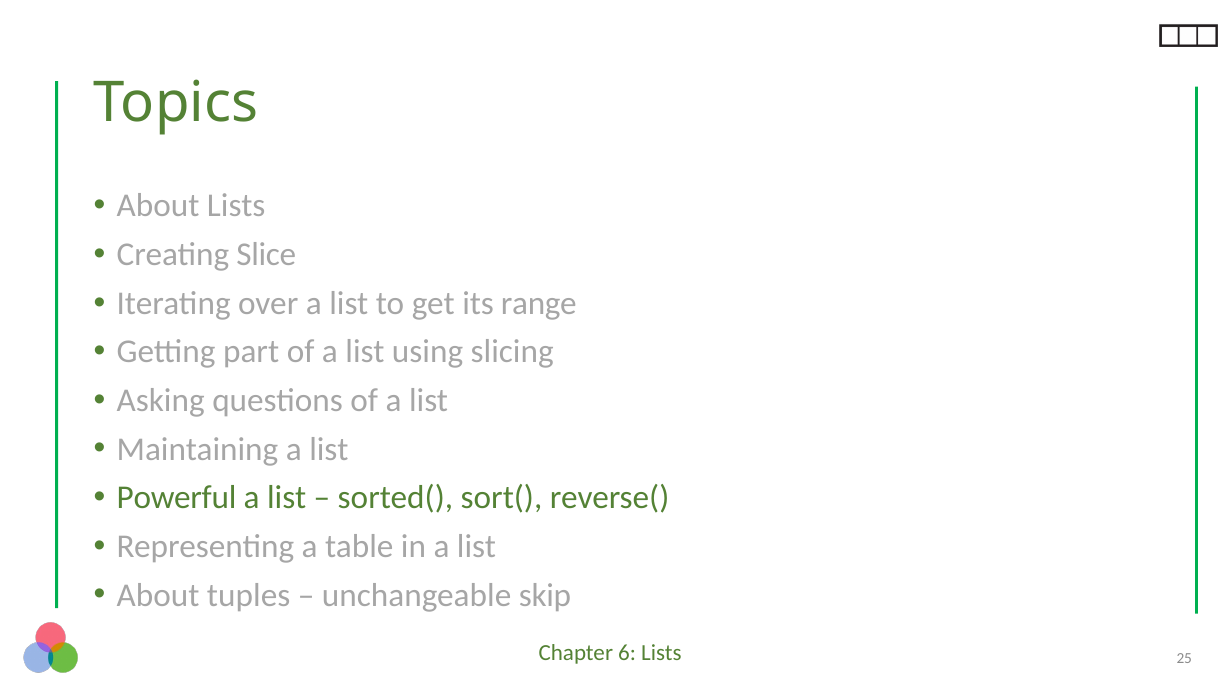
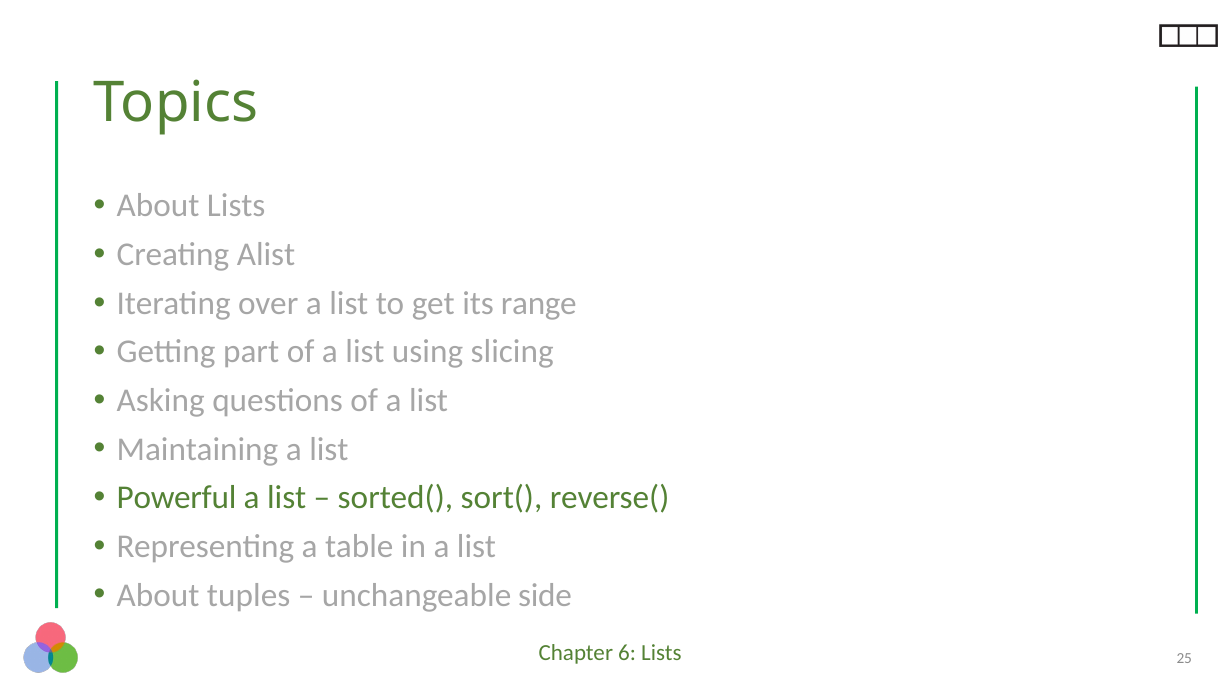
Slice: Slice -> Alist (266, 255)
skip: skip -> side (545, 596)
